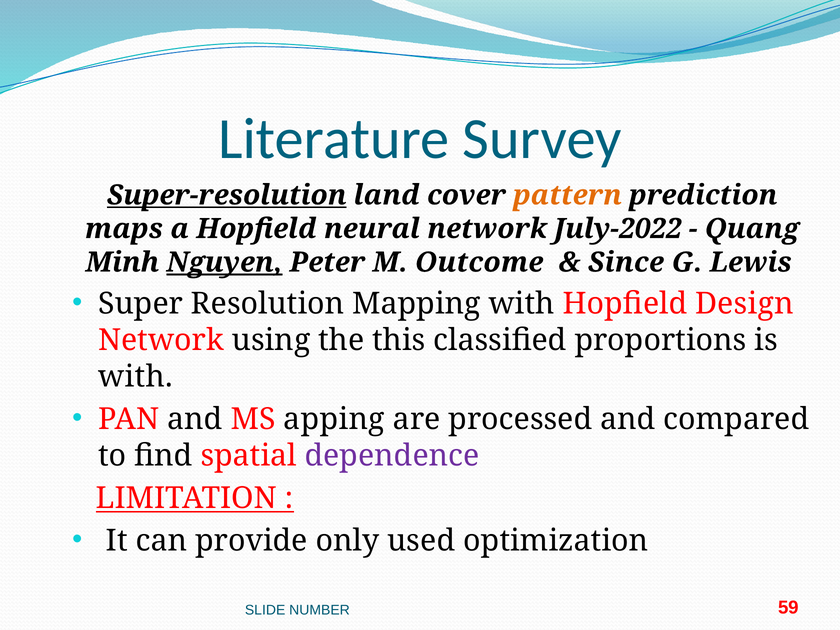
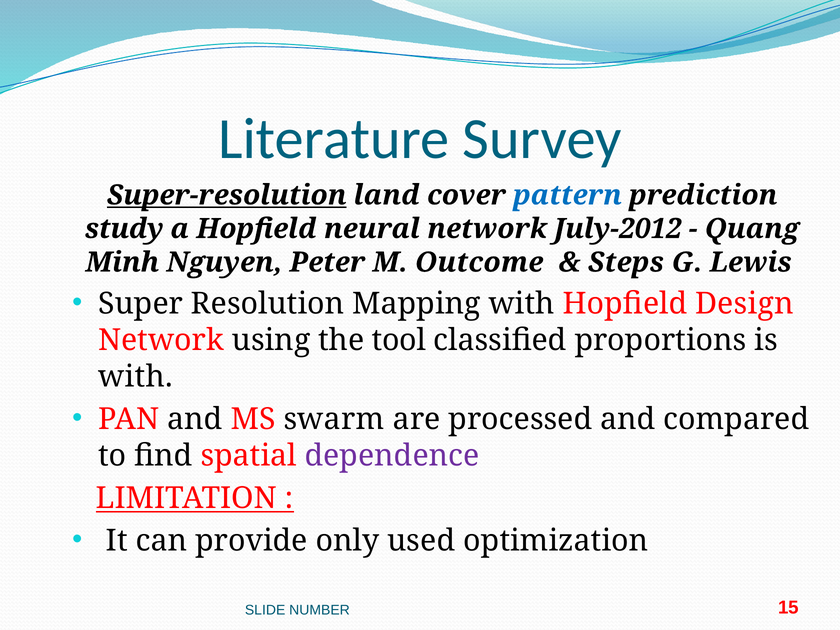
pattern colour: orange -> blue (568, 195)
maps: maps -> study (124, 229)
July-2022: July-2022 -> July-2012 (618, 229)
Nguyen underline: present -> none (224, 262)
Since: Since -> Steps (626, 262)
this: this -> tool (399, 340)
apping: apping -> swarm (334, 419)
59: 59 -> 15 (788, 608)
